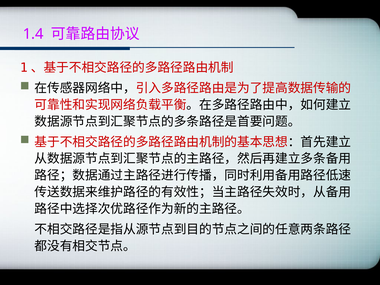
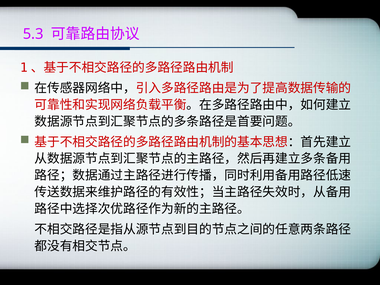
1.4: 1.4 -> 5.3 (33, 34)
